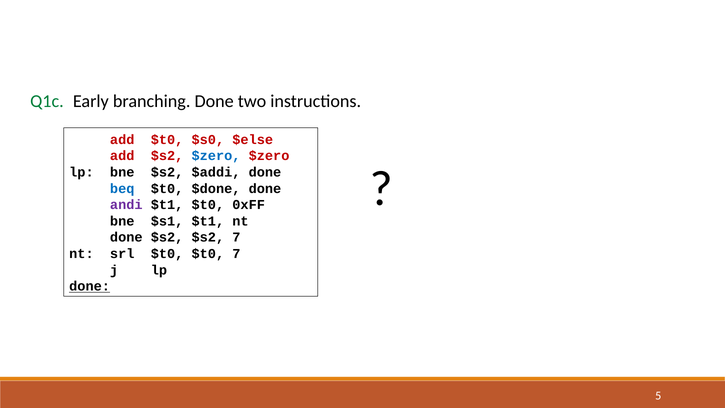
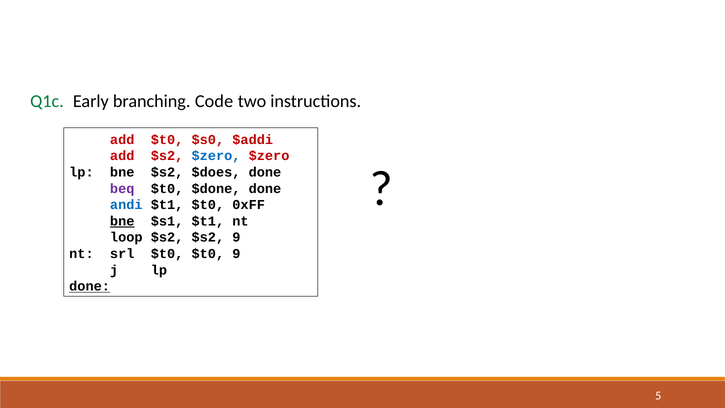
branching Done: Done -> Code (214, 101)
$else: $else -> $addi (253, 139)
$addi: $addi -> $does (216, 172)
beq colour: blue -> purple (122, 188)
andi colour: purple -> blue (126, 205)
bne underline: none -> present (122, 221)
done: done -> loop (126, 237)
$s2 7: 7 -> 9 (236, 237)
$t0 7: 7 -> 9 (236, 254)
